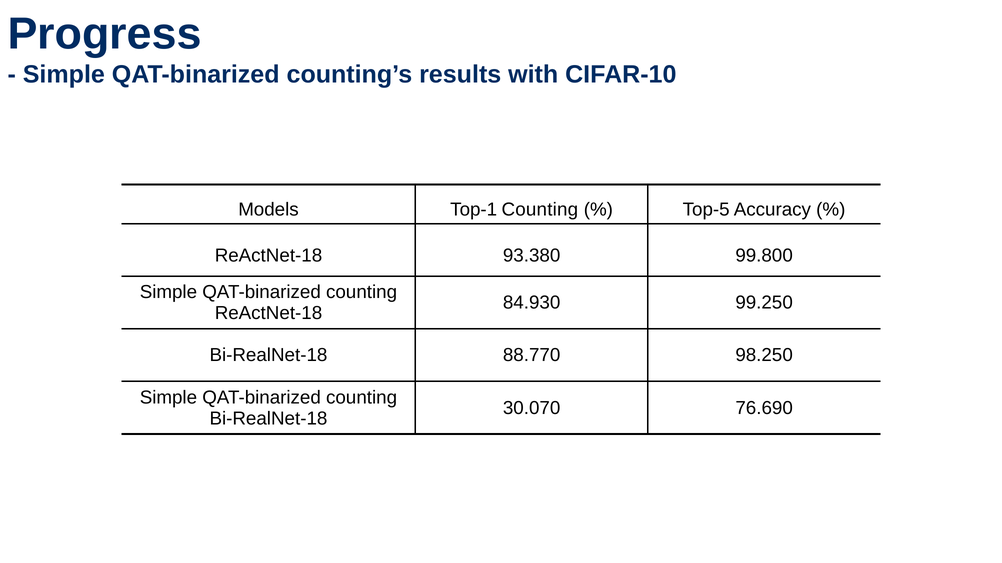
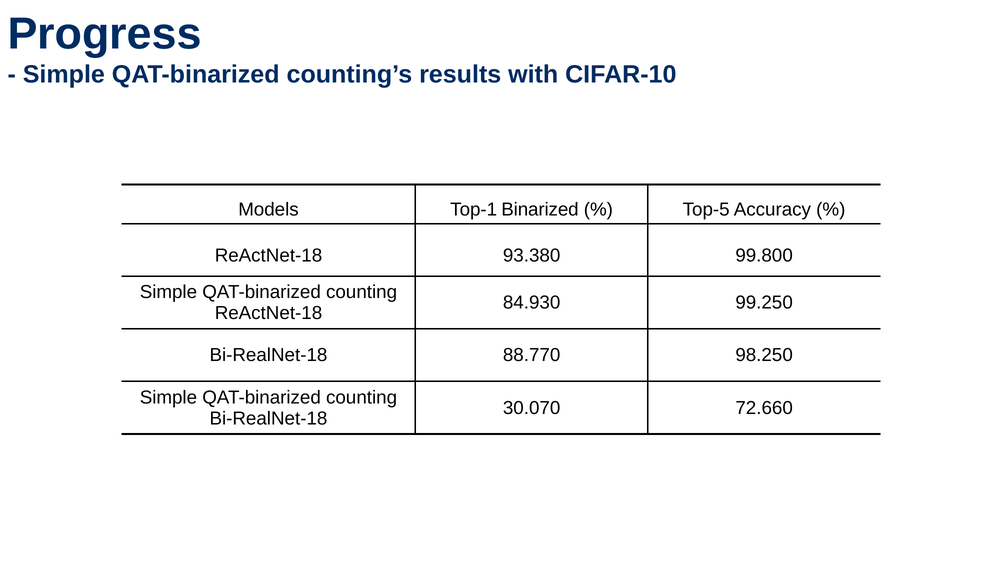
Top-1 Counting: Counting -> Binarized (540, 210)
76.690: 76.690 -> 72.660 (764, 408)
